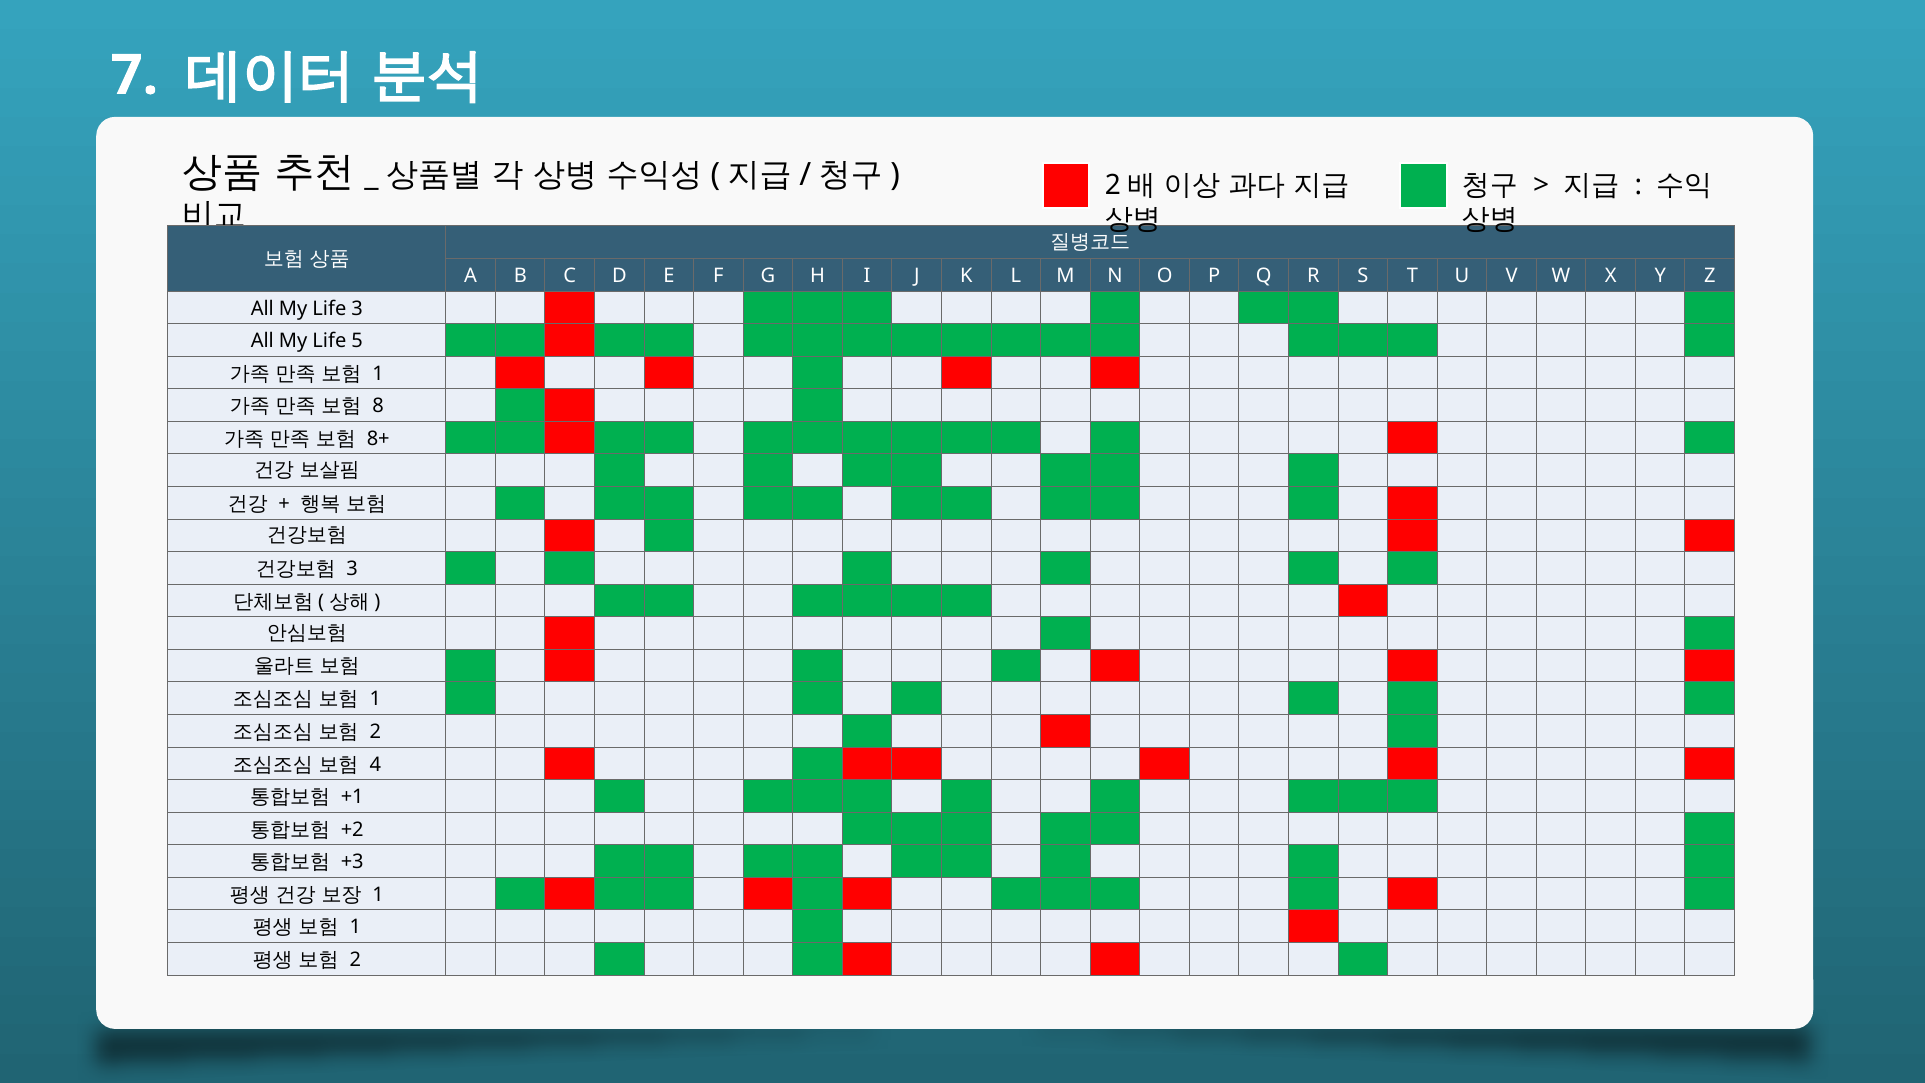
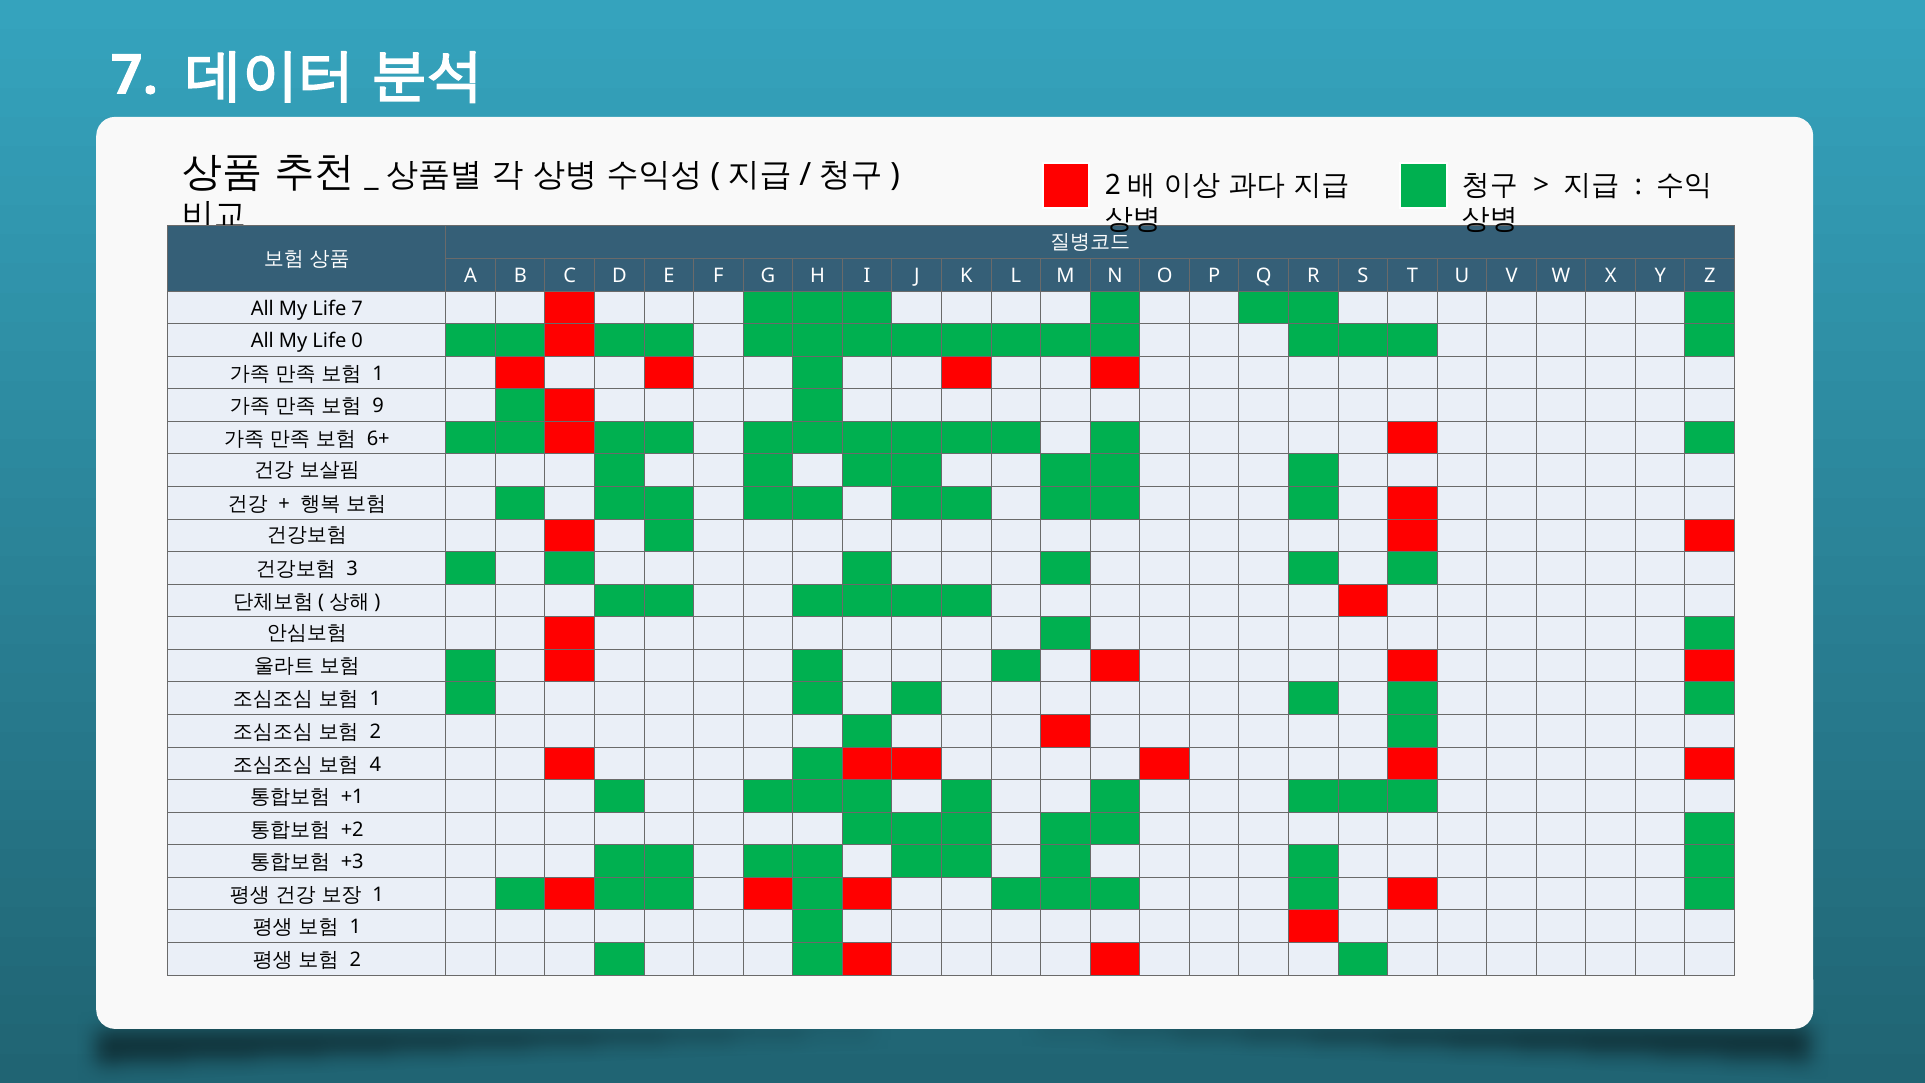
Life 3: 3 -> 7 (357, 308)
5: 5 -> 0 (357, 341)
8: 8 -> 9 (378, 406)
8+: 8+ -> 6+ (378, 439)
